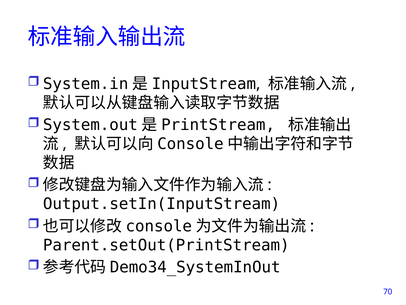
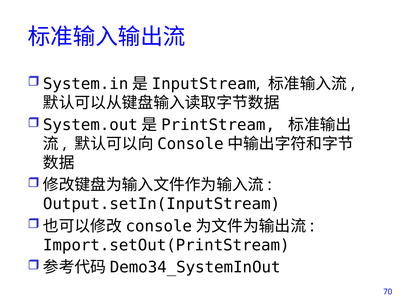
Parent.setOut(PrintStream: Parent.setOut(PrintStream -> Import.setOut(PrintStream (166, 245)
